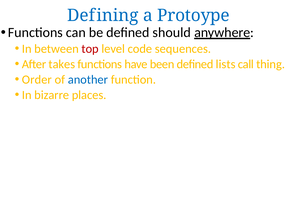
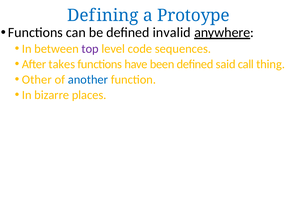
should: should -> invalid (172, 32)
top colour: red -> purple (90, 49)
lists: lists -> said (226, 64)
Order: Order -> Other (37, 79)
